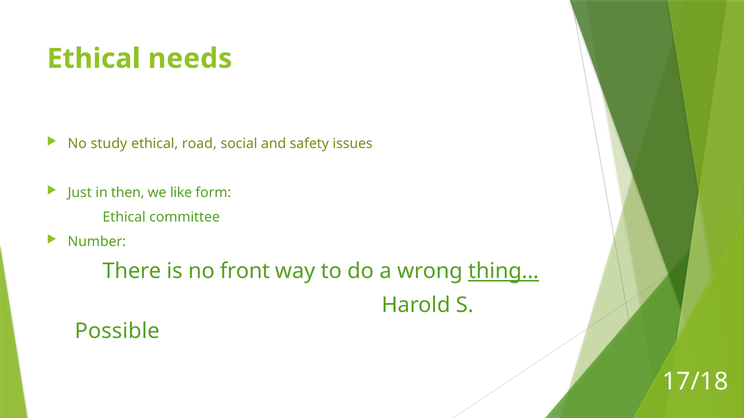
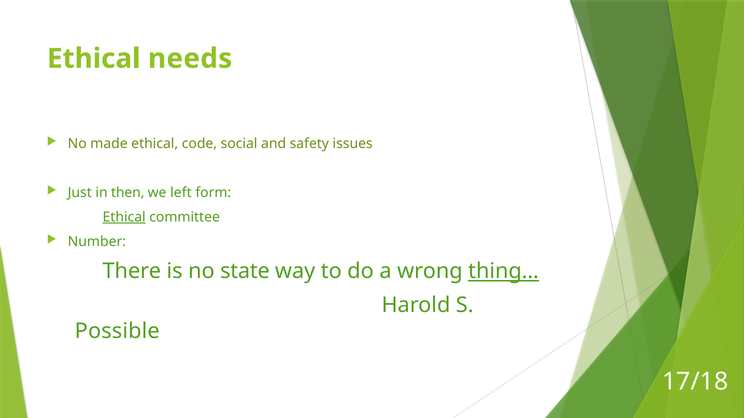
study: study -> made (109, 144)
road: road -> code (199, 144)
like: like -> left (181, 193)
Ethical underline: none -> present (124, 217)
front: front -> state (245, 272)
